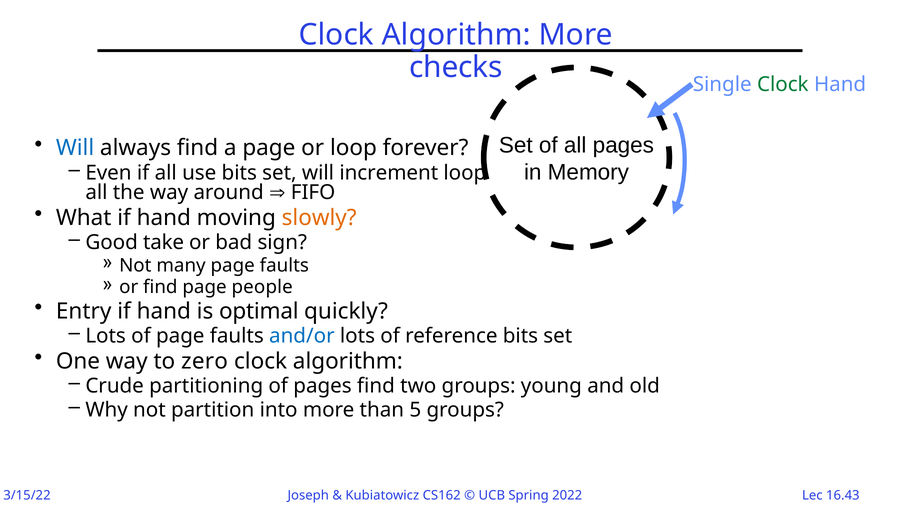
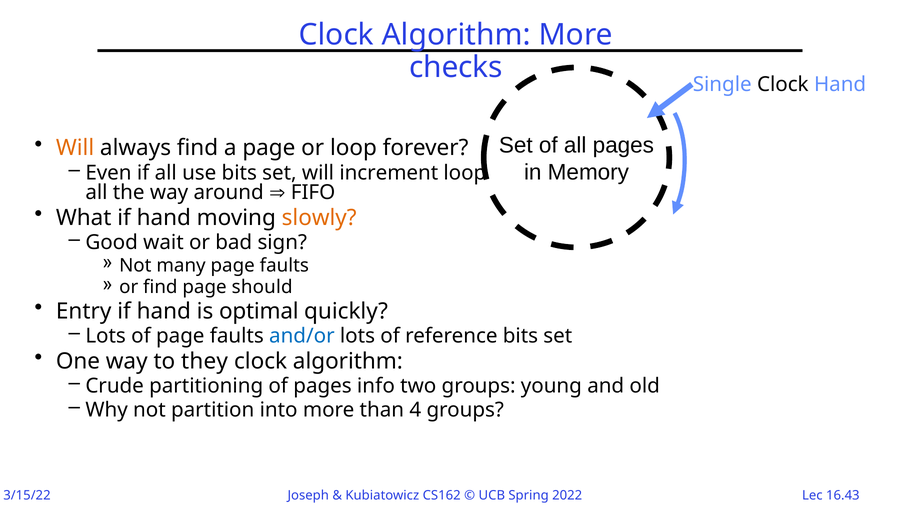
Clock colour: green -> black (783, 85)
Will colour: blue -> orange (75, 148)
take: take -> wait (163, 243)
people: people -> should (262, 287)
zero: zero -> they (205, 361)
pages find: find -> info (376, 386)
5: 5 -> 4 (415, 410)
